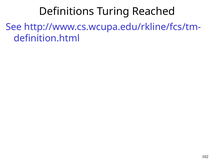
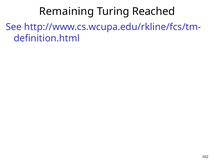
Definitions: Definitions -> Remaining (67, 11)
